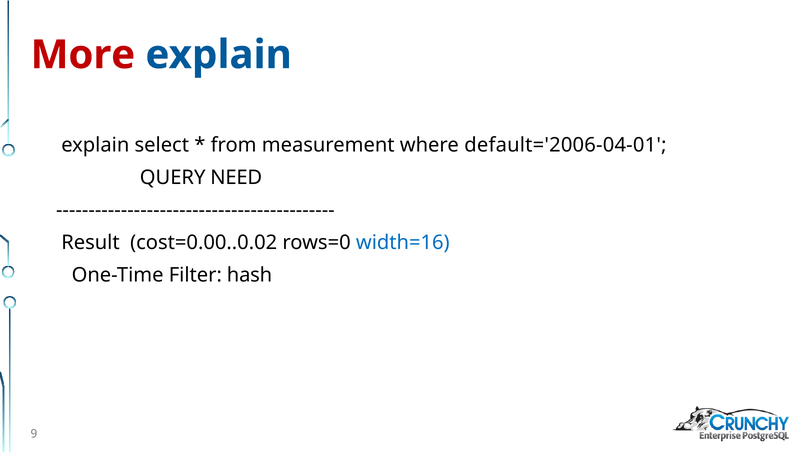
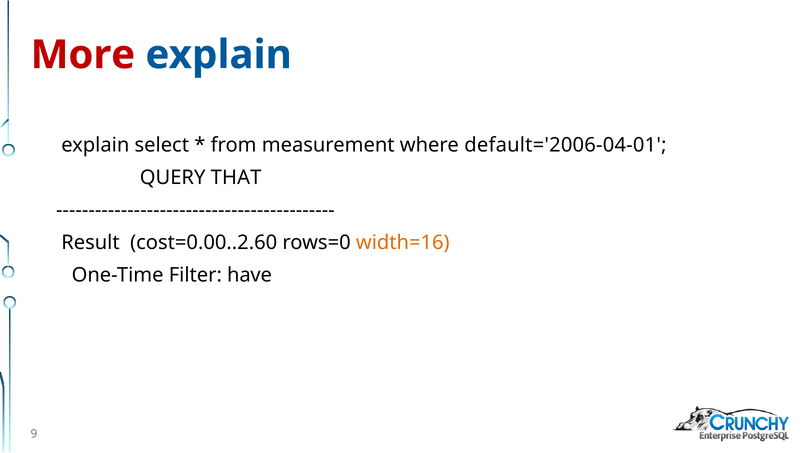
NEED: NEED -> THAT (236, 178)
cost=0.00..0.02: cost=0.00..0.02 -> cost=0.00..2.60 (204, 243)
width=16 colour: blue -> orange (403, 243)
hash: hash -> have (250, 275)
